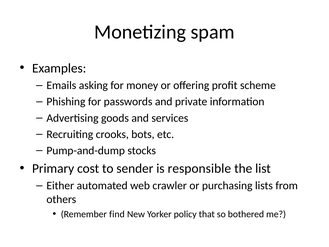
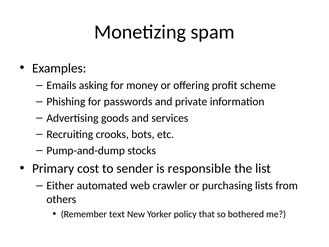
find: find -> text (117, 214)
